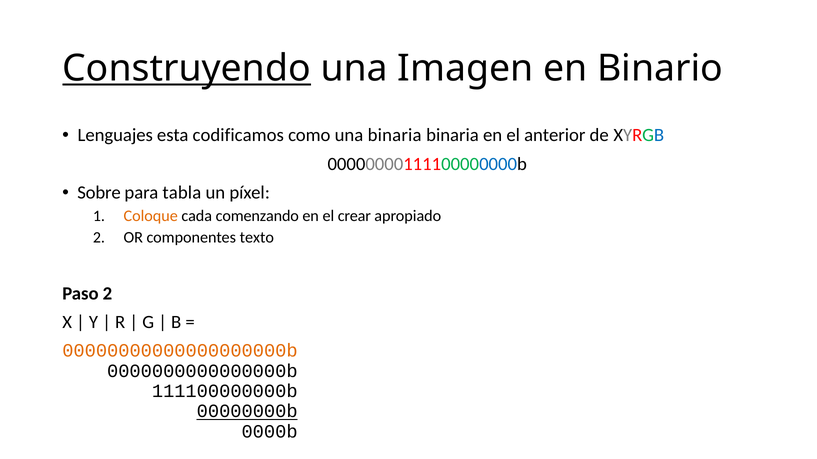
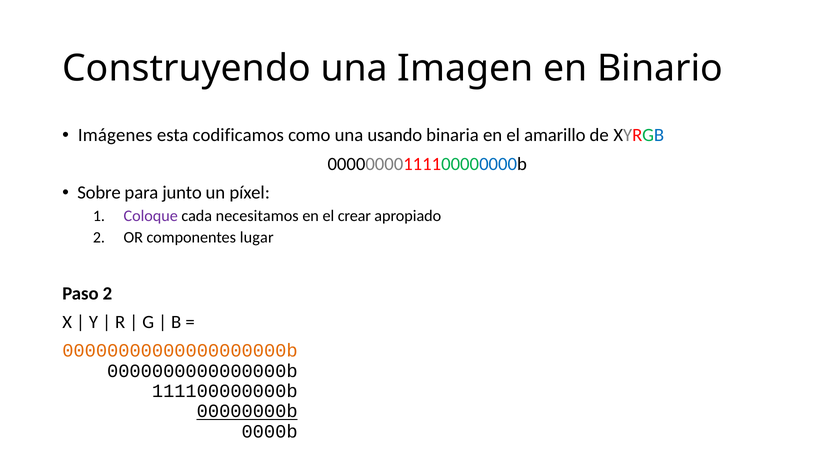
Construyendo underline: present -> none (187, 69)
Lenguajes: Lenguajes -> Imágenes (115, 135)
una binaria: binaria -> usando (395, 135)
anterior: anterior -> amarillo (555, 135)
tabla: tabla -> junto (182, 193)
Coloque colour: orange -> purple (151, 216)
comenzando: comenzando -> necesitamos (257, 216)
texto: texto -> lugar (257, 238)
